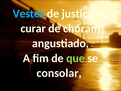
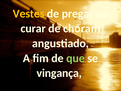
Vestes colour: light blue -> yellow (29, 14)
justiça: justiça -> pregar (78, 14)
consolar: consolar -> vingança (59, 73)
